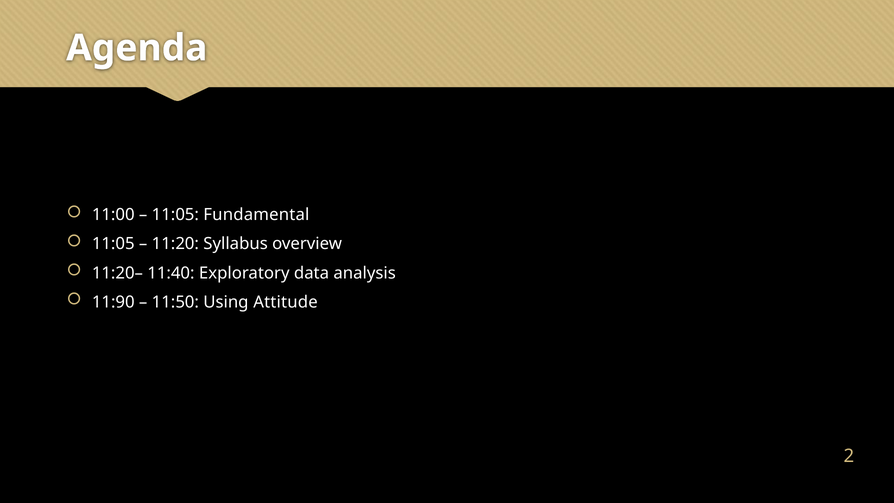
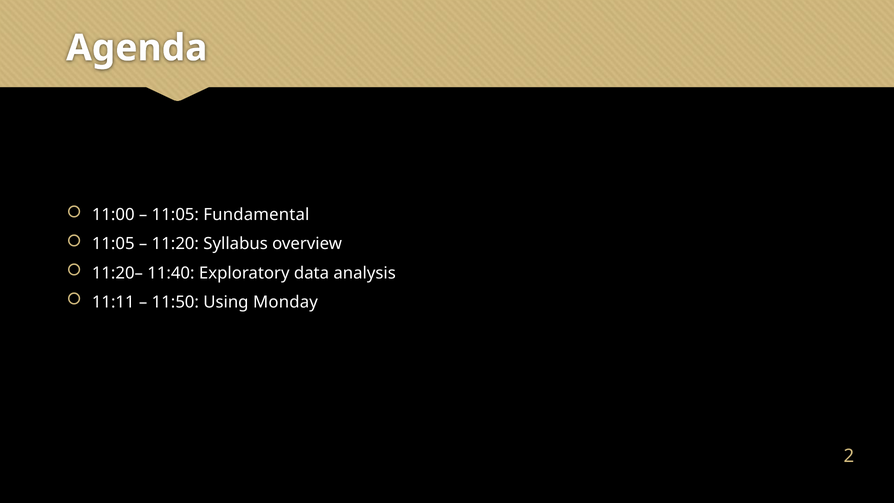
11:90: 11:90 -> 11:11 (113, 302)
Attitude: Attitude -> Monday (286, 302)
